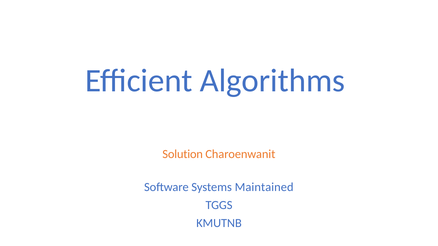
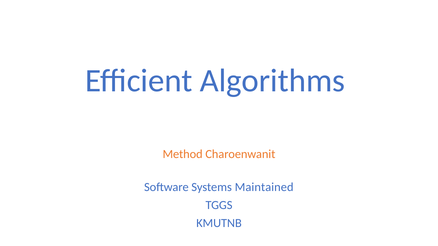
Solution: Solution -> Method (183, 154)
